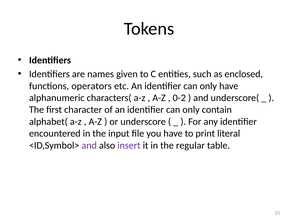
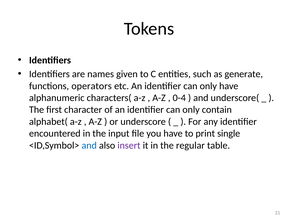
enclosed: enclosed -> generate (244, 74)
0-2: 0-2 -> 0-4 (179, 98)
literal: literal -> single (229, 134)
and colour: purple -> blue (89, 146)
